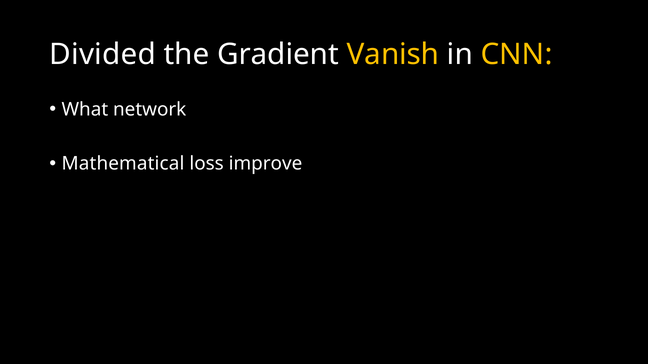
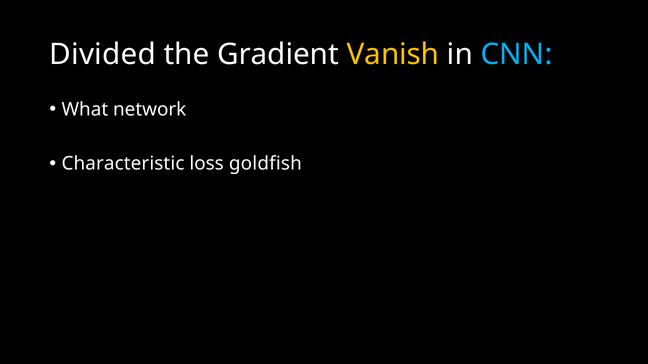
CNN colour: yellow -> light blue (517, 54)
Mathematical: Mathematical -> Characteristic (123, 164)
improve: improve -> goldfish (265, 164)
